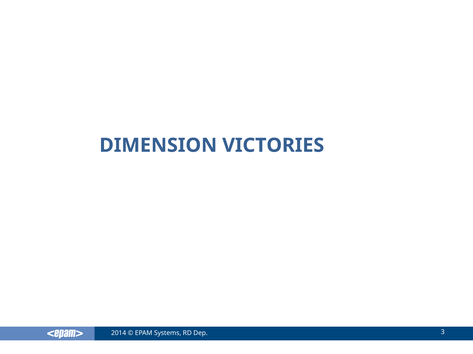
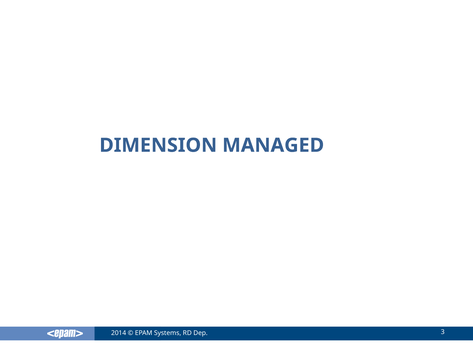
VICTORIES: VICTORIES -> MANAGED (273, 146)
